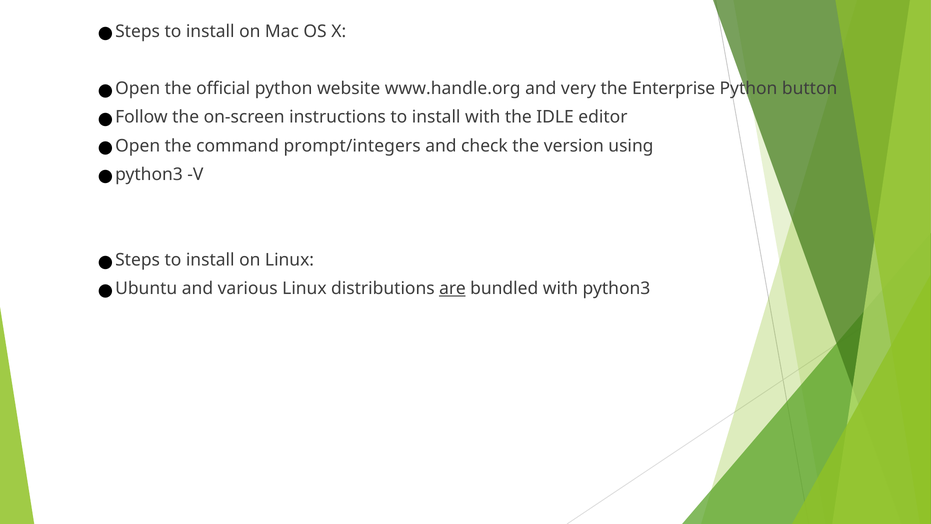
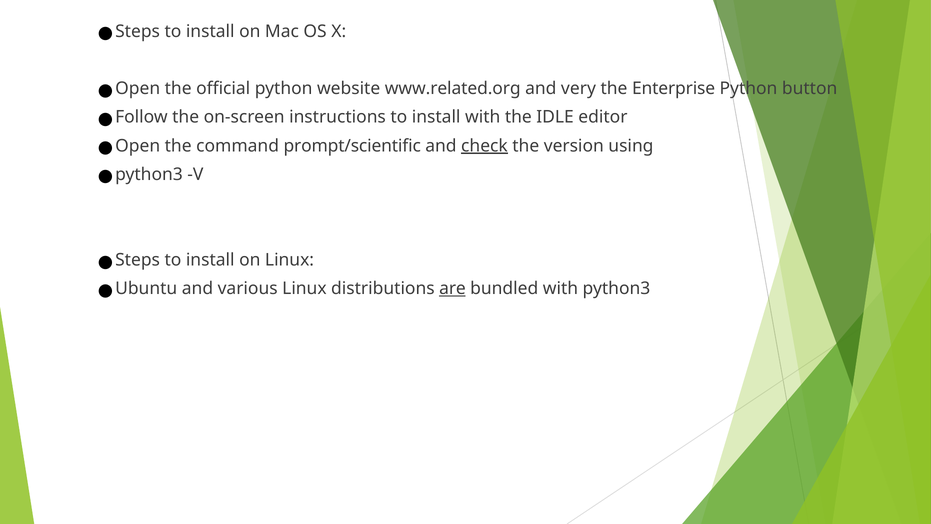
www.handle.org: www.handle.org -> www.related.org (453, 89)
prompt/integers: prompt/integers -> prompt/scientific (352, 146)
check underline: none -> present (484, 146)
